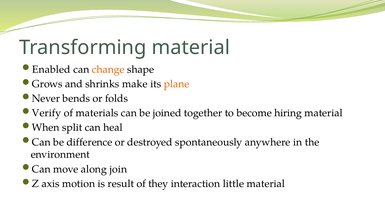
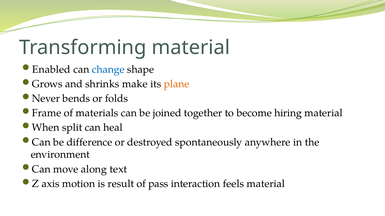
change colour: orange -> blue (108, 70)
Verify: Verify -> Frame (47, 113)
join: join -> text (118, 170)
they: they -> pass (158, 184)
little: little -> feels (233, 184)
